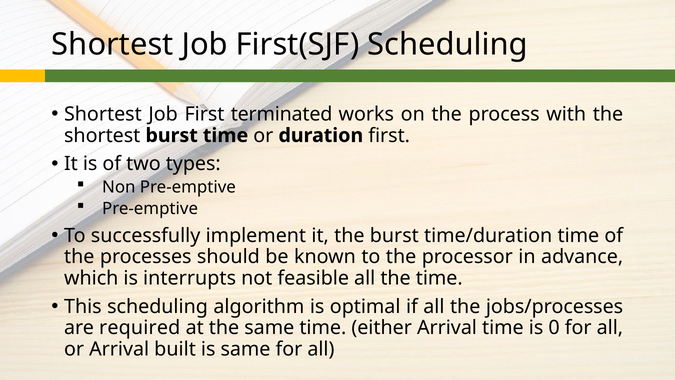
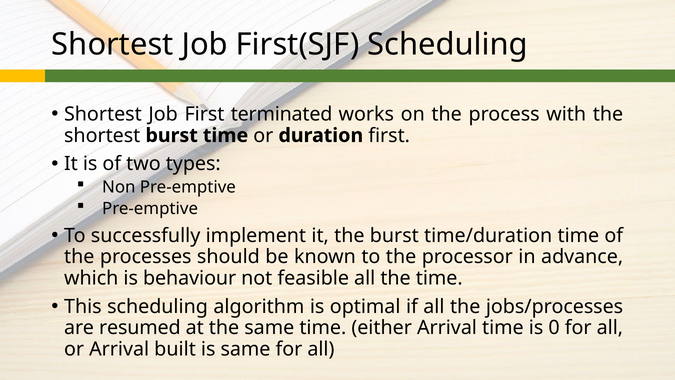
interrupts: interrupts -> behaviour (190, 278)
required: required -> resumed (140, 328)
